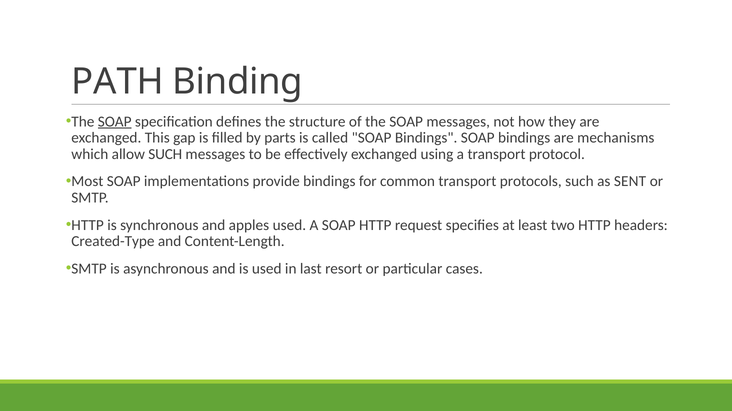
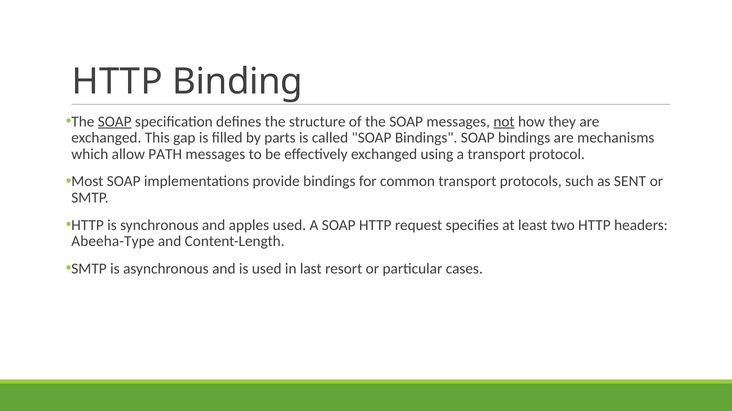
PATH: PATH -> HTTP (117, 82)
not underline: none -> present (504, 122)
allow SUCH: SUCH -> PATH (165, 155)
Created-Type: Created-Type -> Abeeha-Type (113, 242)
